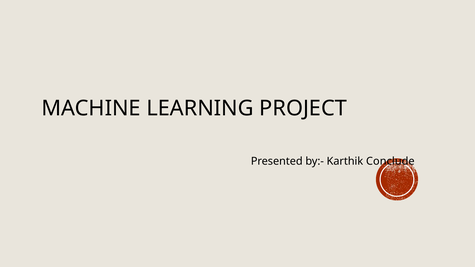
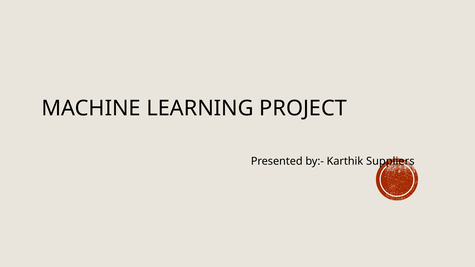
Conclude: Conclude -> Suppliers (390, 161)
